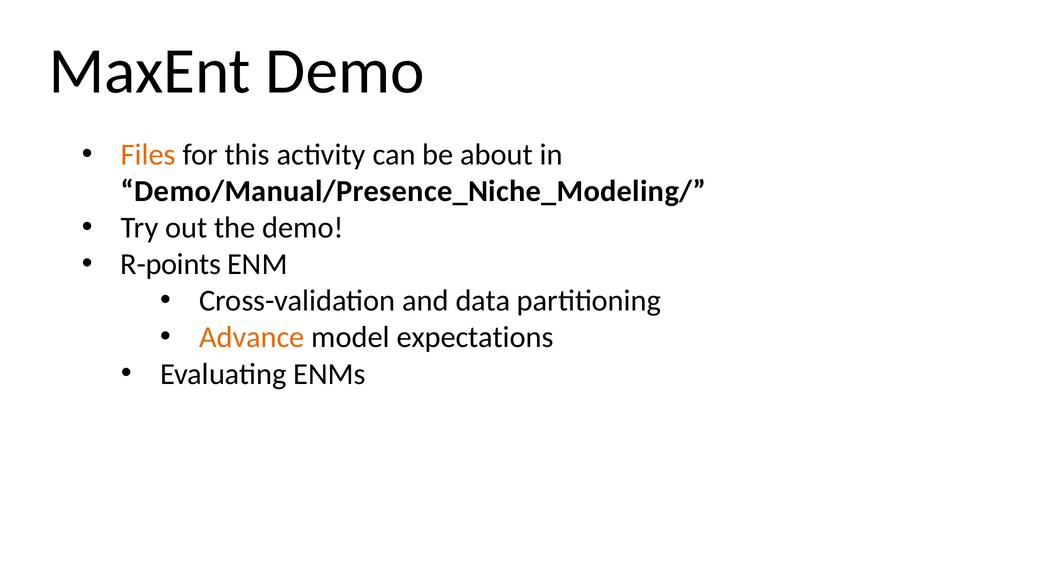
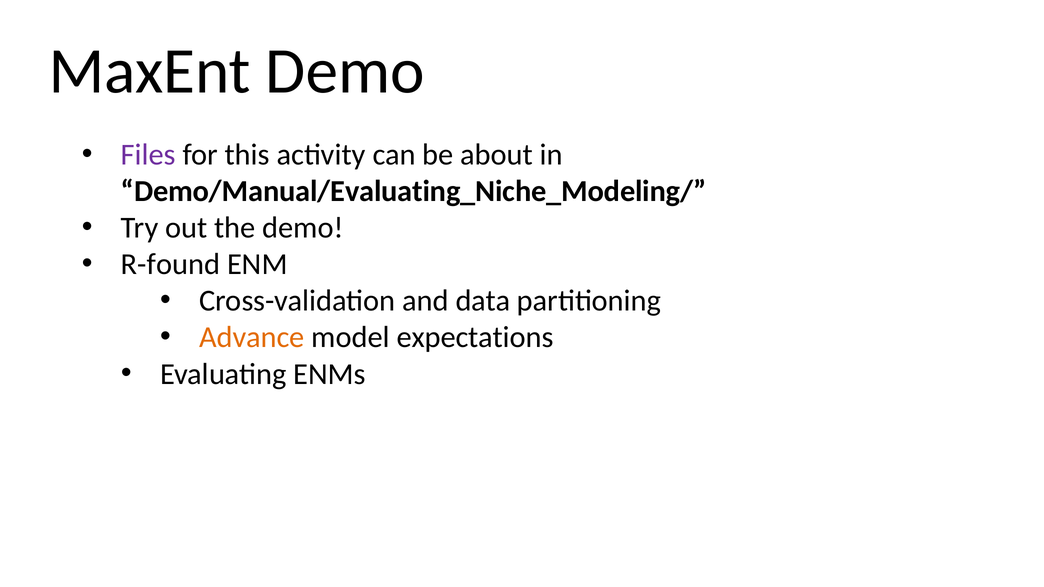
Files colour: orange -> purple (148, 155)
Demo/Manual/Presence_Niche_Modeling/: Demo/Manual/Presence_Niche_Modeling/ -> Demo/Manual/Evaluating_Niche_Modeling/ (414, 191)
R-points: R-points -> R-found (171, 264)
